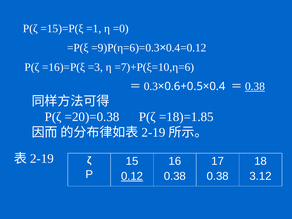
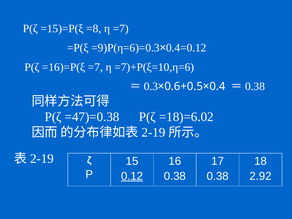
=1: =1 -> =8 (94, 28)
η =0: =0 -> =7 (121, 28)
=16)=P(ξ =3: =3 -> =7 (95, 67)
0.38 underline: present -> none (255, 86)
=20)=0.38: =20)=0.38 -> =47)=0.38 (92, 117)
=18)=1.85: =18)=1.85 -> =18)=6.02 (186, 117)
3.12: 3.12 -> 2.92 (261, 176)
